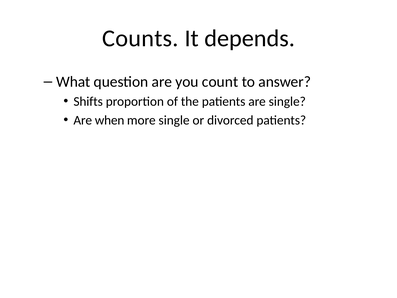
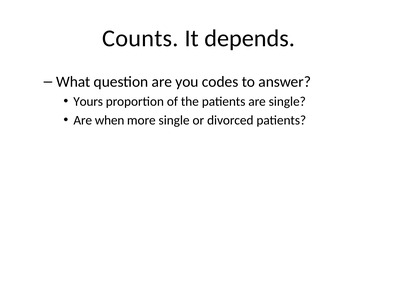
count: count -> codes (220, 82)
Shifts: Shifts -> Yours (88, 102)
